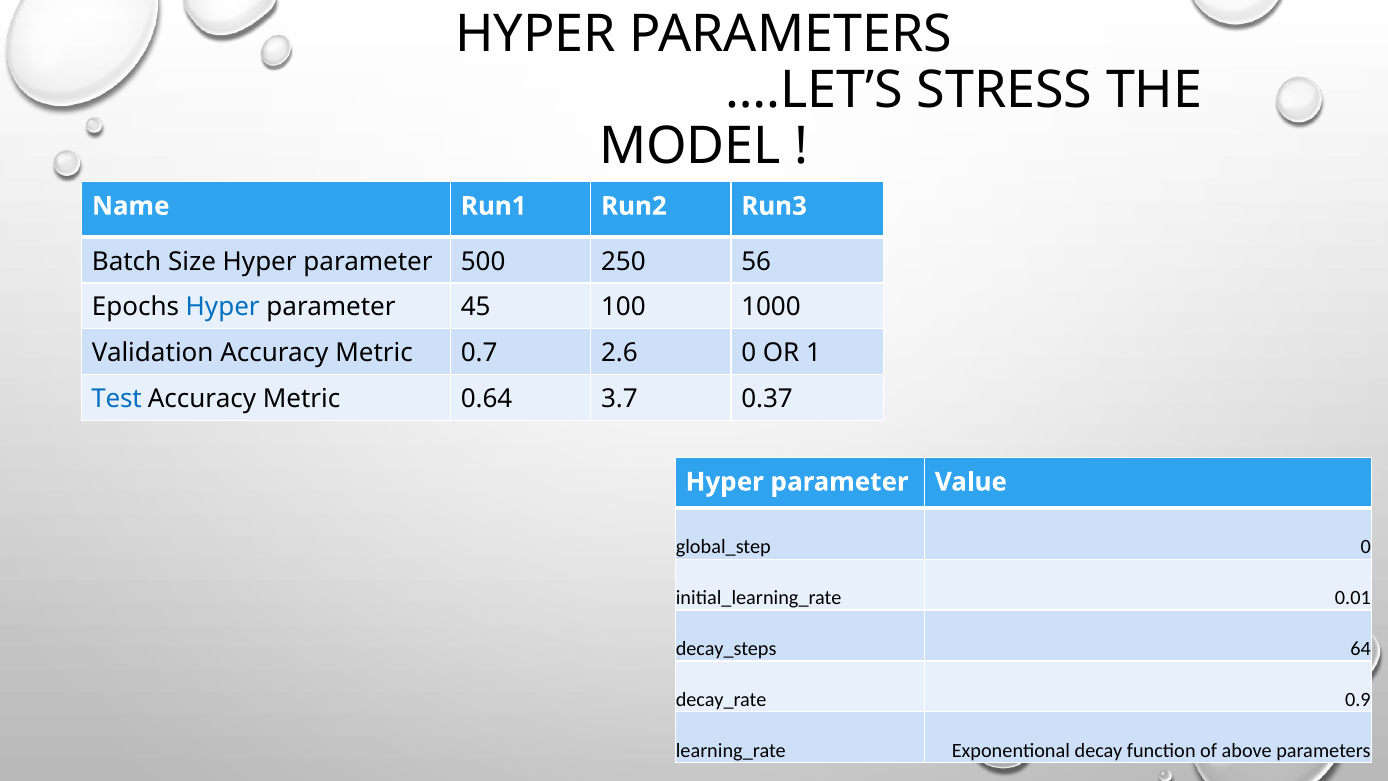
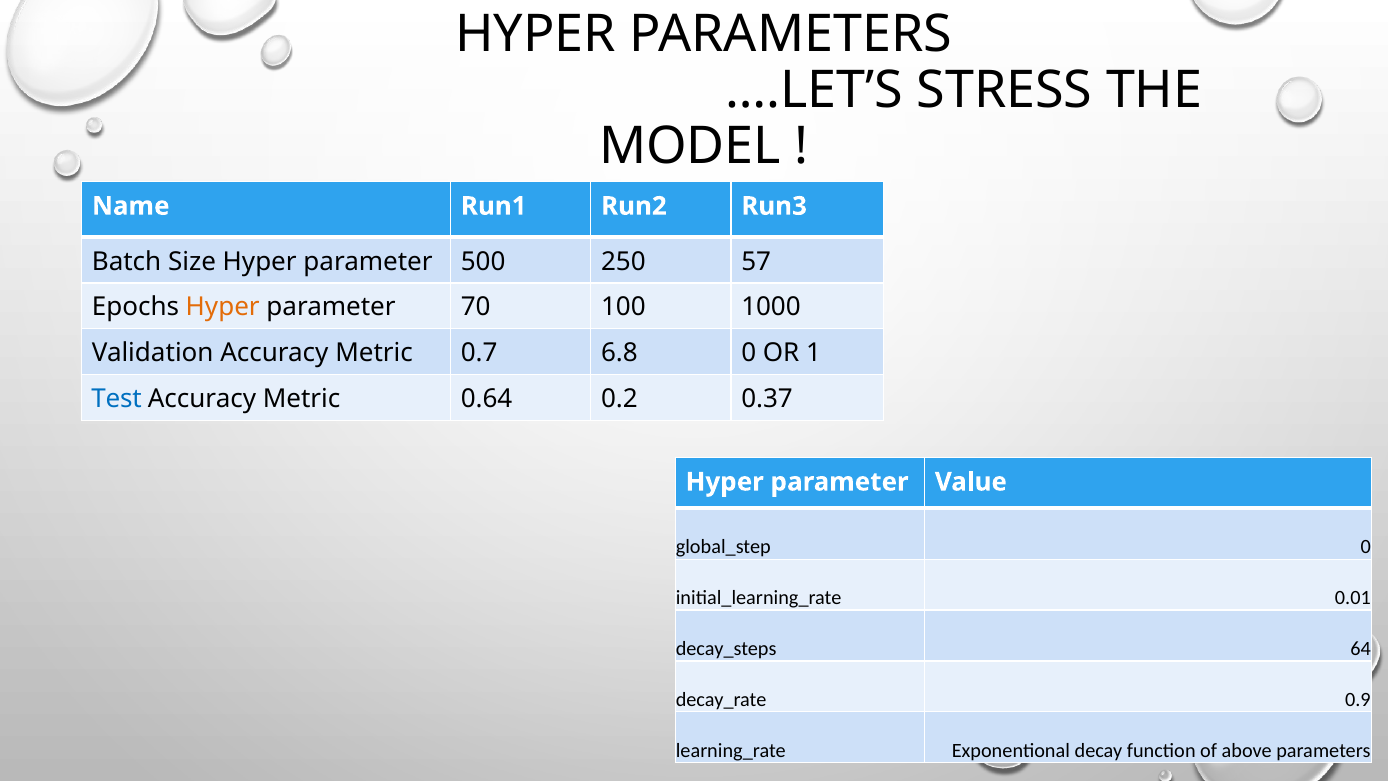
56: 56 -> 57 (756, 261)
Hyper colour: blue -> orange (223, 307)
45: 45 -> 70 (476, 307)
2.6: 2.6 -> 6.8 (619, 353)
3.7: 3.7 -> 0.2 (619, 399)
